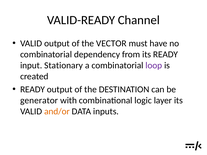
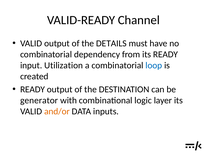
VECTOR: VECTOR -> DETAILS (111, 43)
Stationary: Stationary -> Utilization (64, 66)
loop colour: purple -> blue (154, 66)
